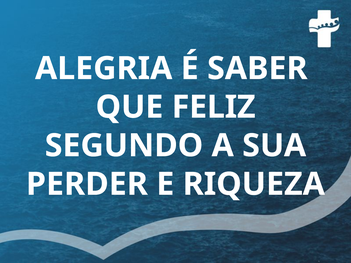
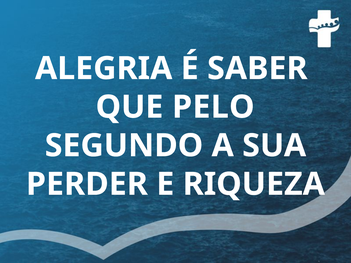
FELIZ: FELIZ -> PELO (213, 107)
